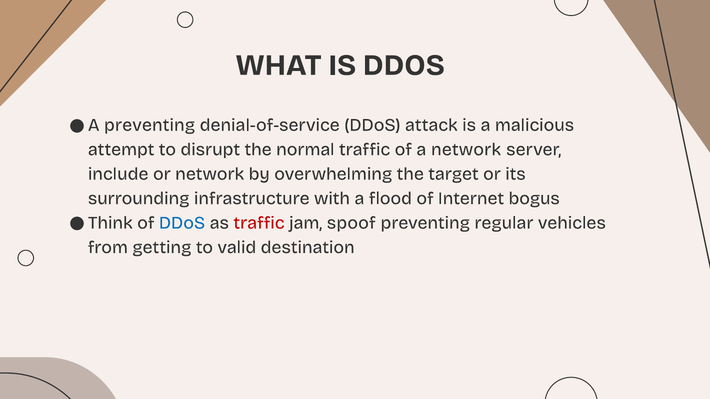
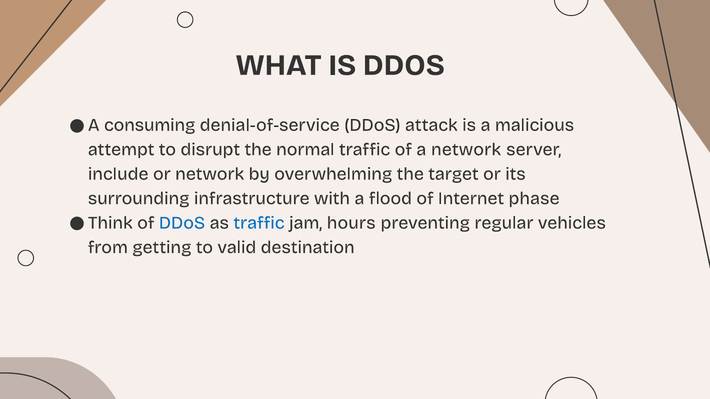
A preventing: preventing -> consuming (150, 125)
bogus: bogus -> phase (534, 198)
traffic colour: red -> blue (259, 223)
spoof: spoof -> hours (351, 223)
